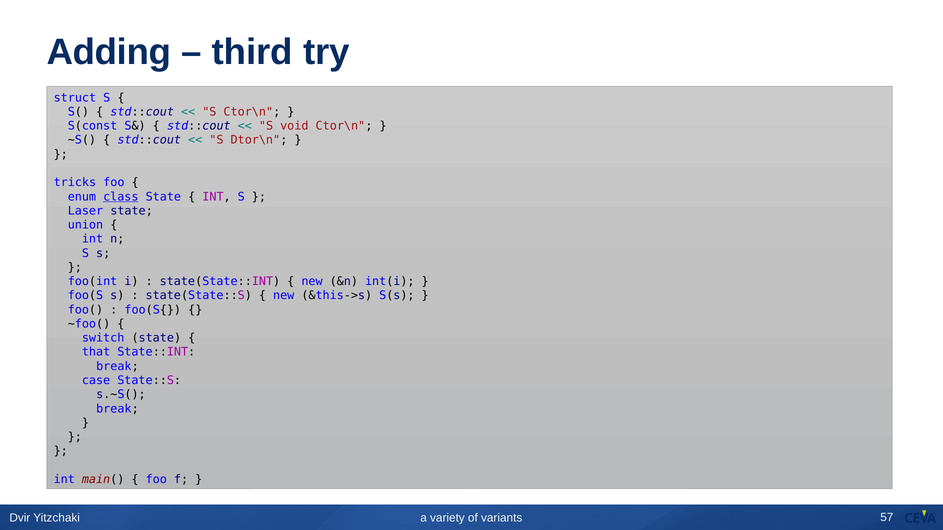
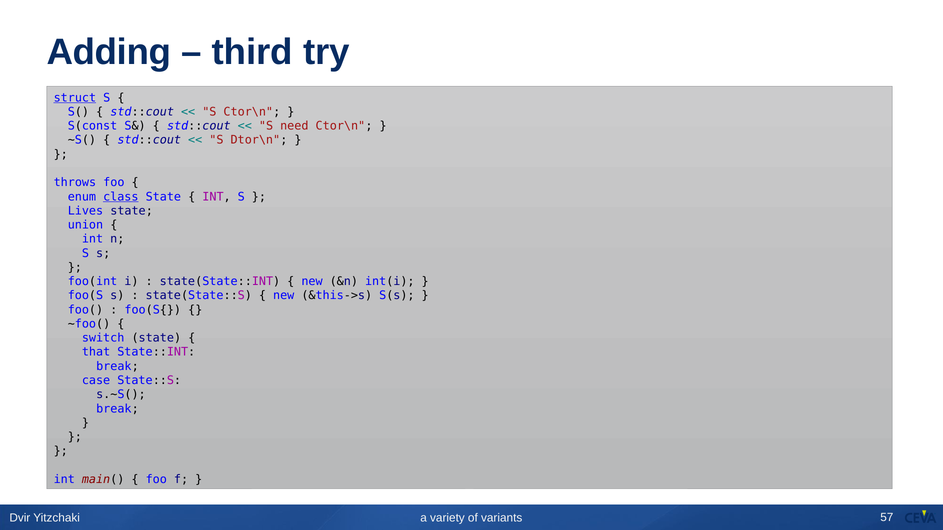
struct underline: none -> present (75, 98)
void: void -> need (294, 126)
tricks: tricks -> throws (75, 183)
Laser: Laser -> Lives (85, 211)
